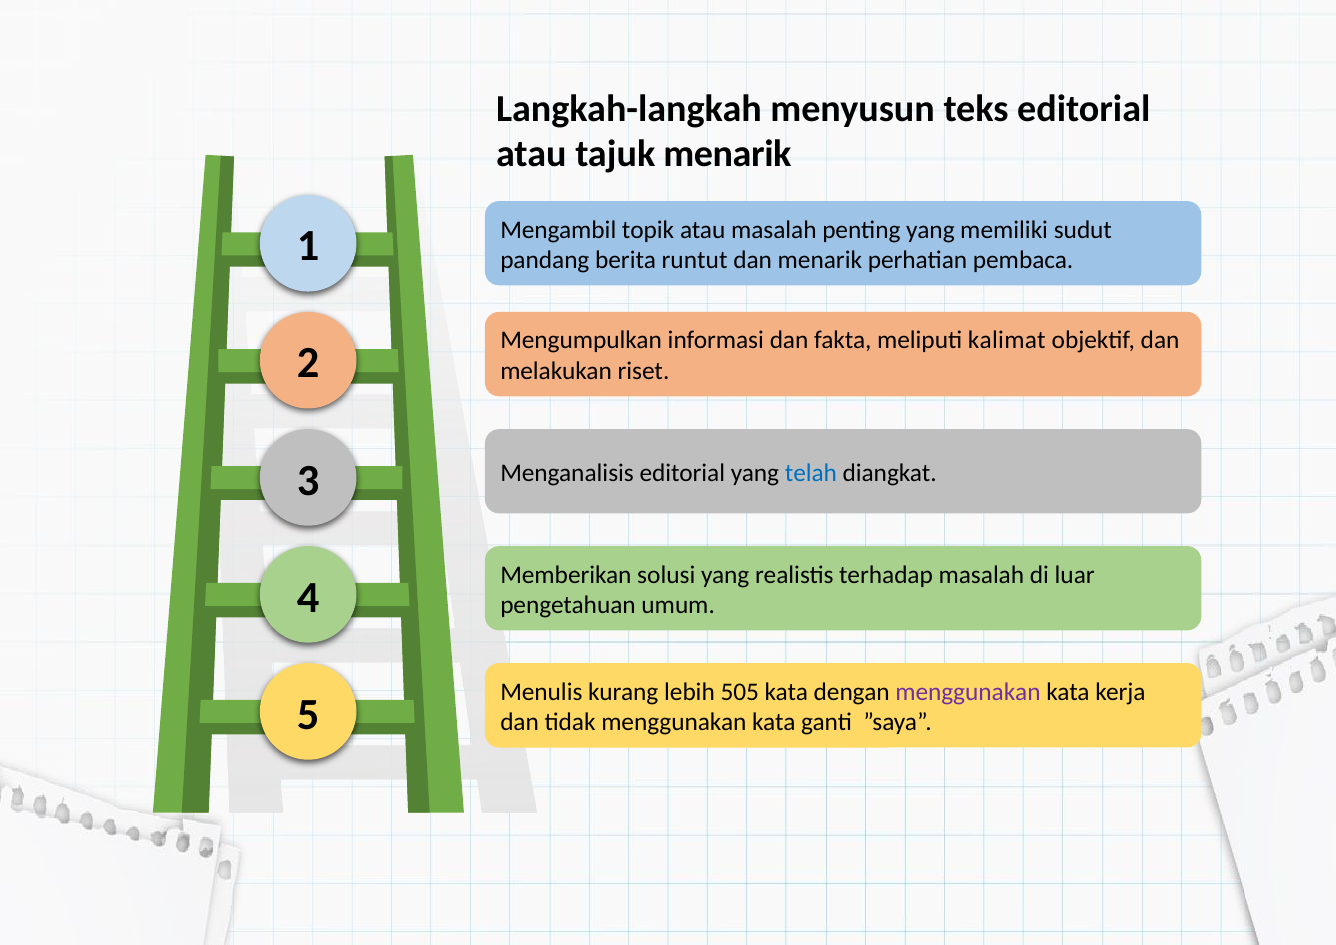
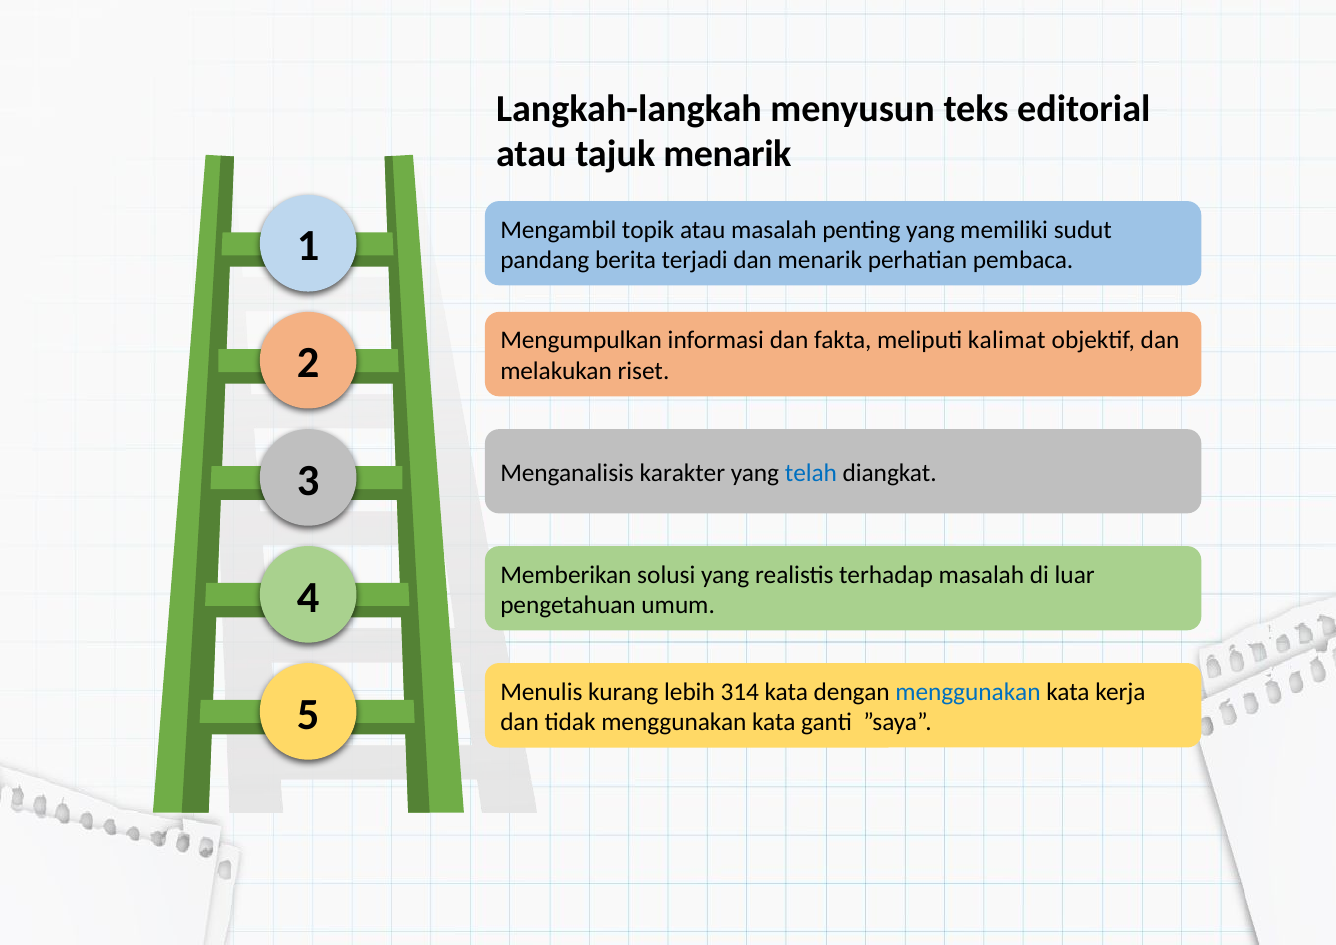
runtut: runtut -> terjadi (695, 260)
Menganalisis editorial: editorial -> karakter (682, 473)
505: 505 -> 314 (740, 692)
menggunakan colour: purple -> blue (968, 692)
